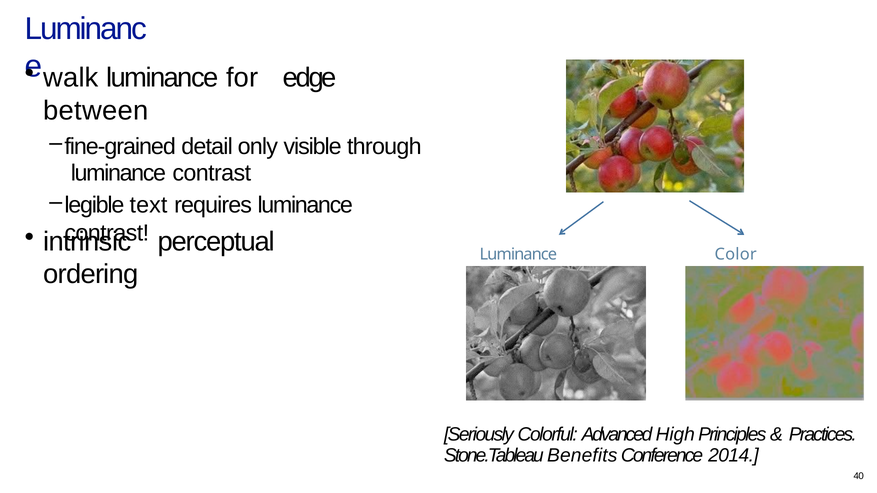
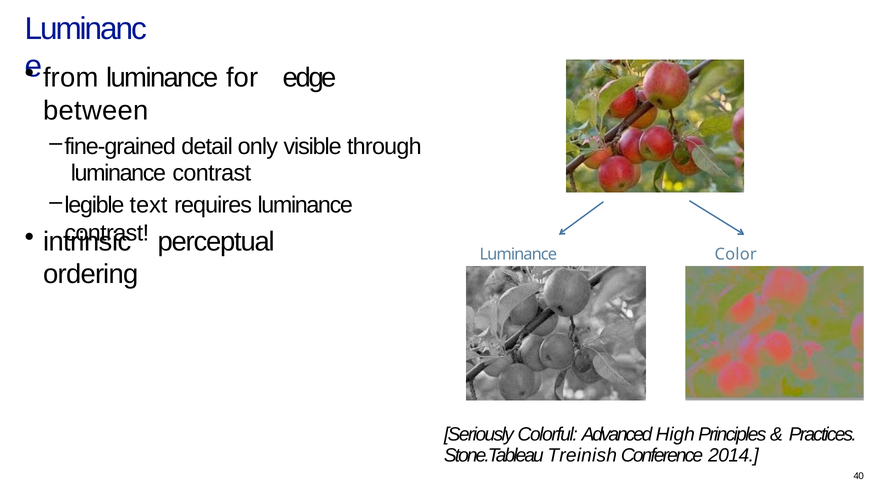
walk: walk -> from (71, 78)
Benefits: Benefits -> Treinish (582, 456)
